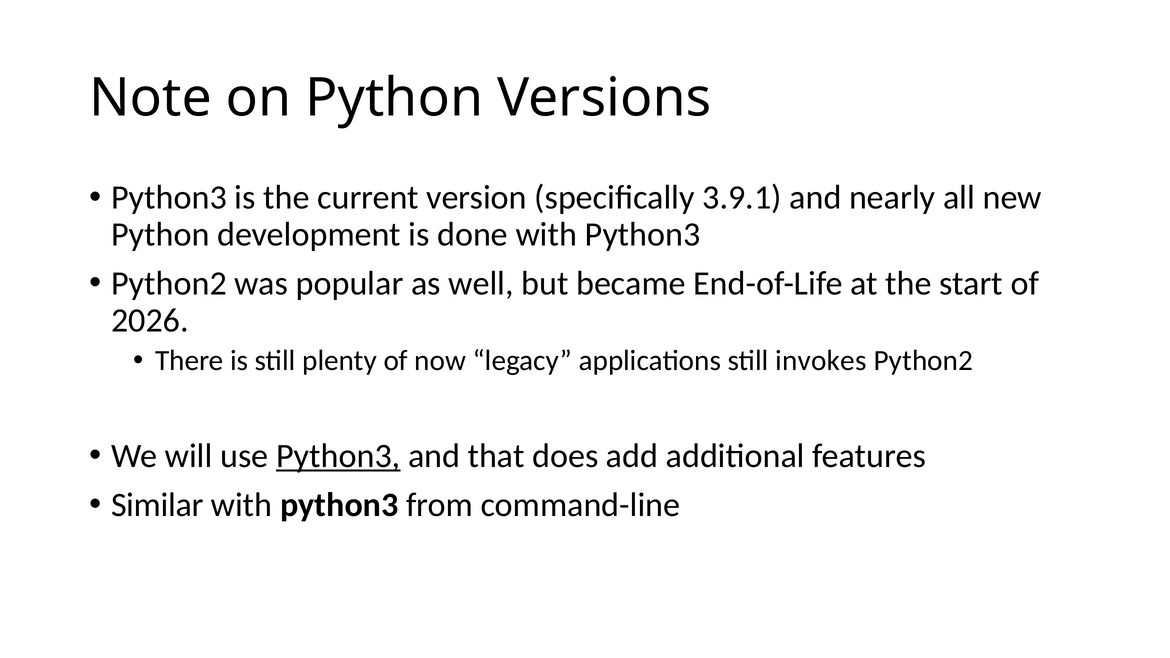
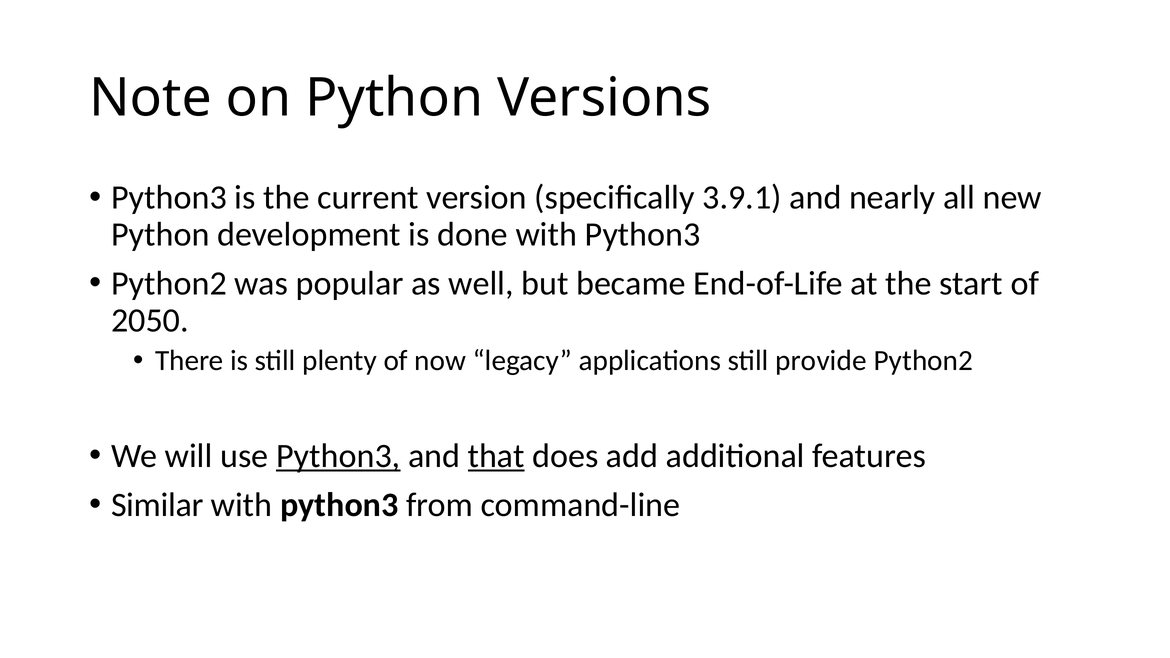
2026: 2026 -> 2050 (150, 320)
invokes: invokes -> provide (821, 361)
that underline: none -> present (496, 456)
